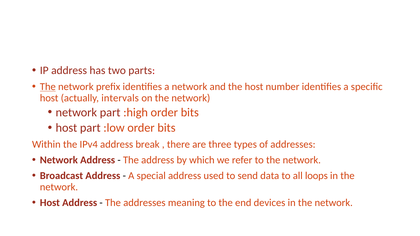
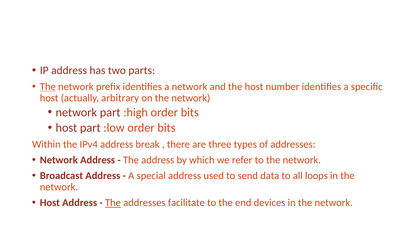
intervals: intervals -> arbitrary (120, 98)
The underline: none -> present (113, 203)
meaning: meaning -> facilitate (186, 203)
